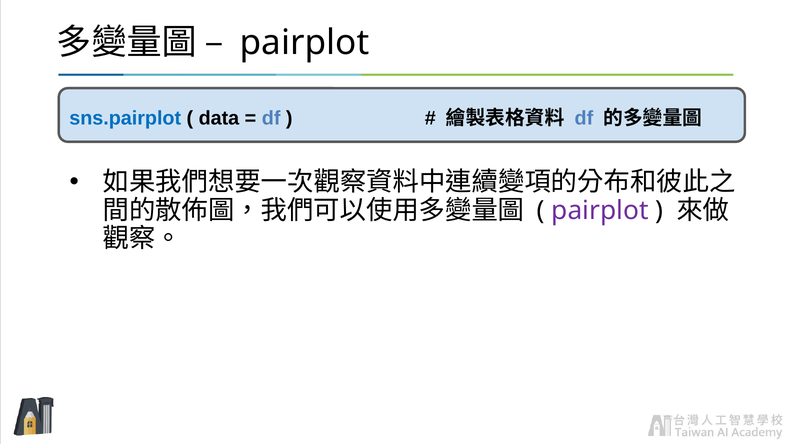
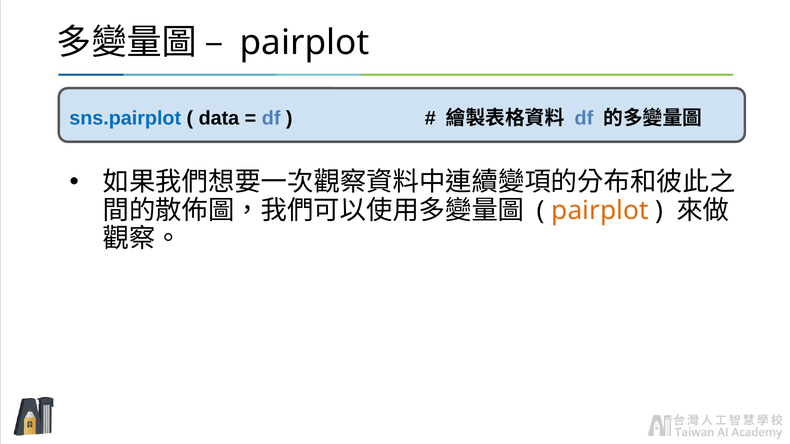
pairplot colour: purple -> orange (600, 211)
